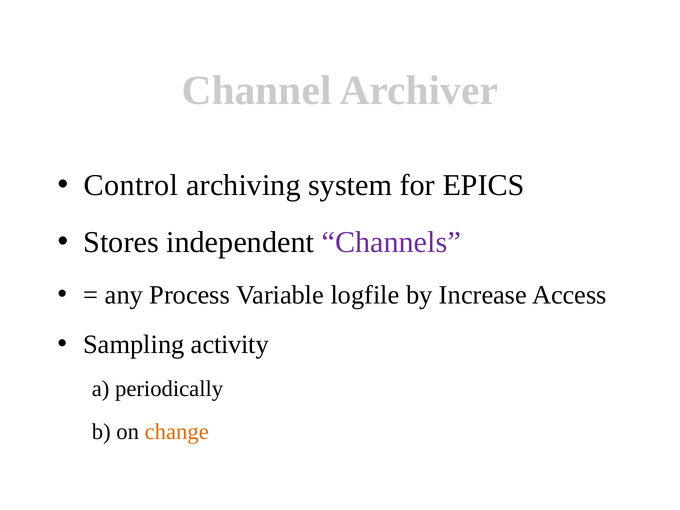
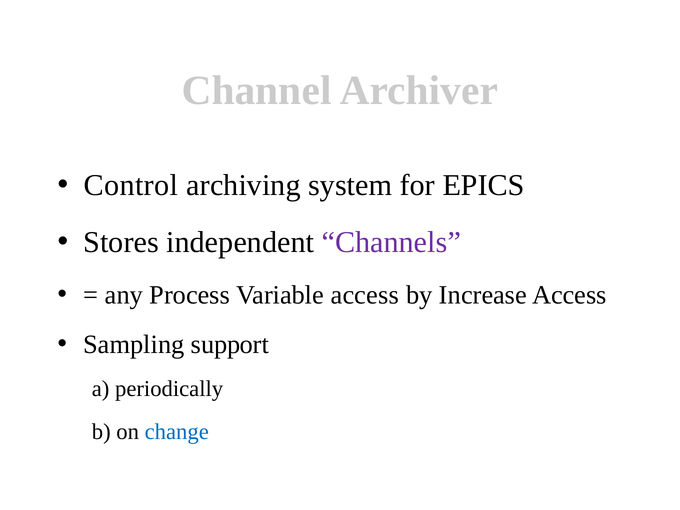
Variable logfile: logfile -> access (365, 295)
activity: activity -> support (230, 344)
change colour: orange -> blue (177, 432)
